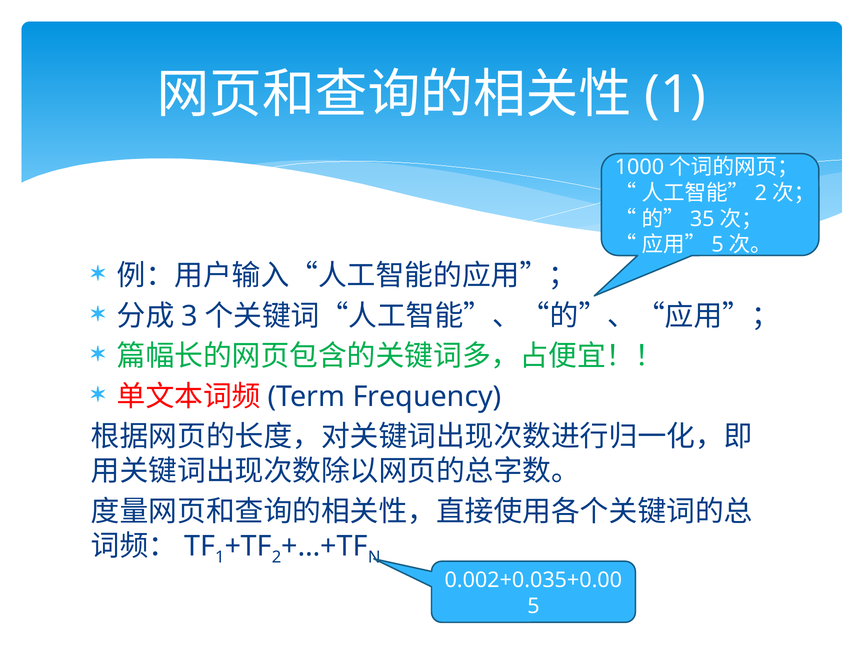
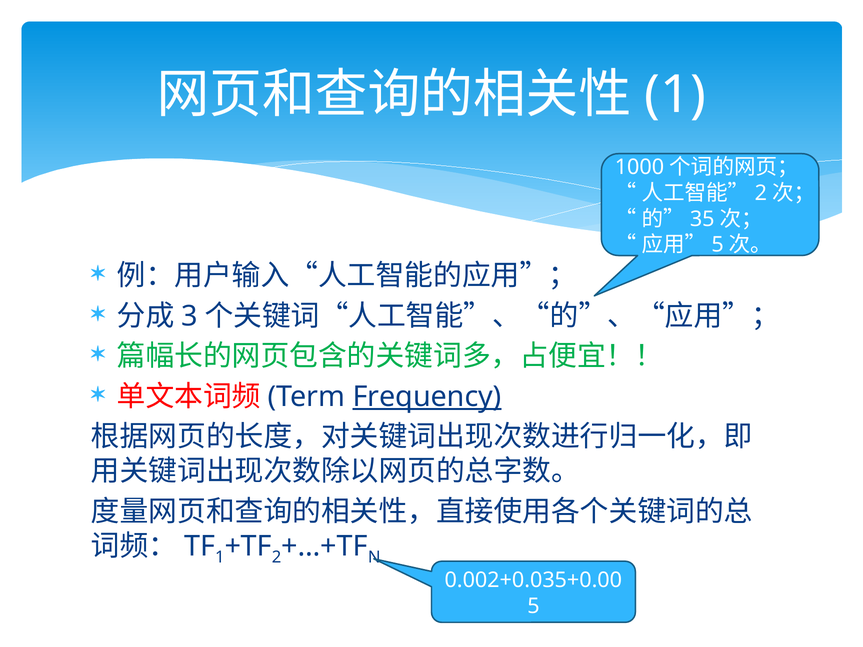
Frequency underline: none -> present (427, 397)
